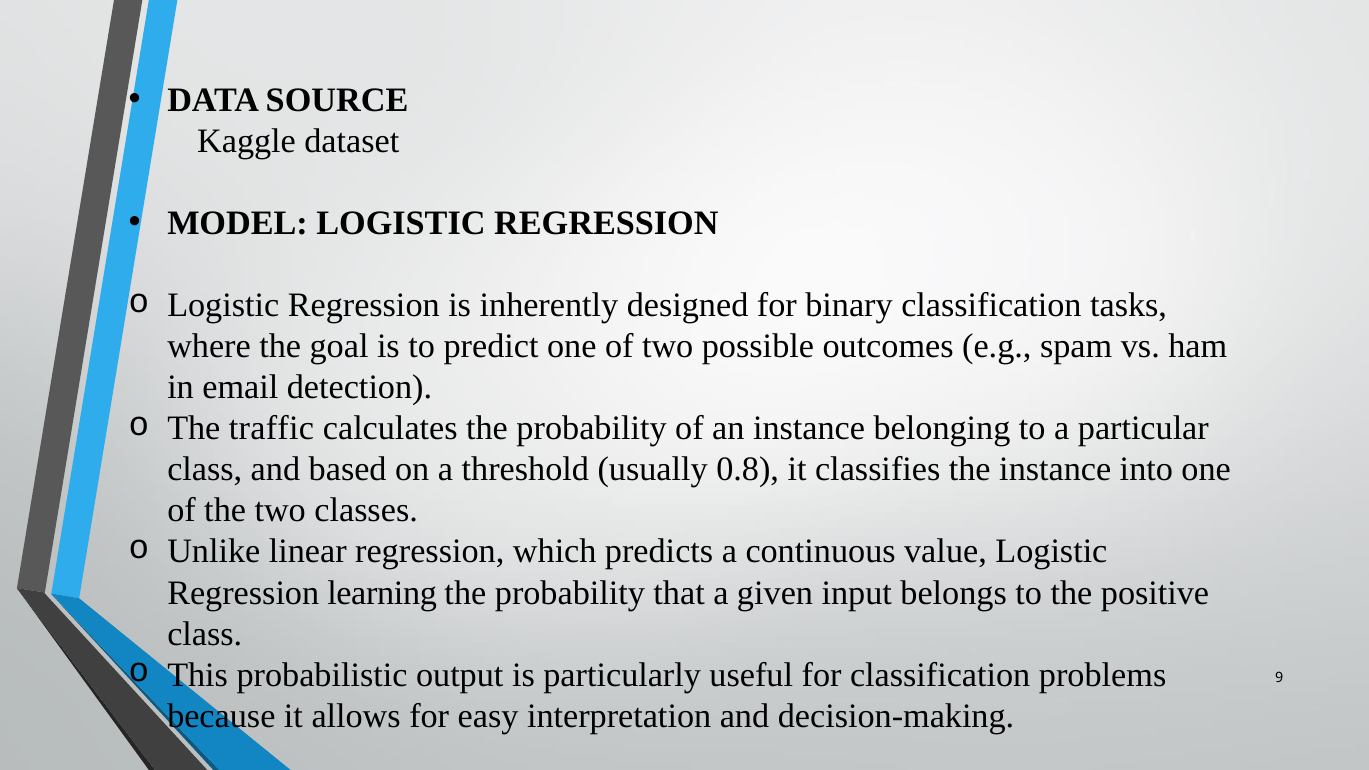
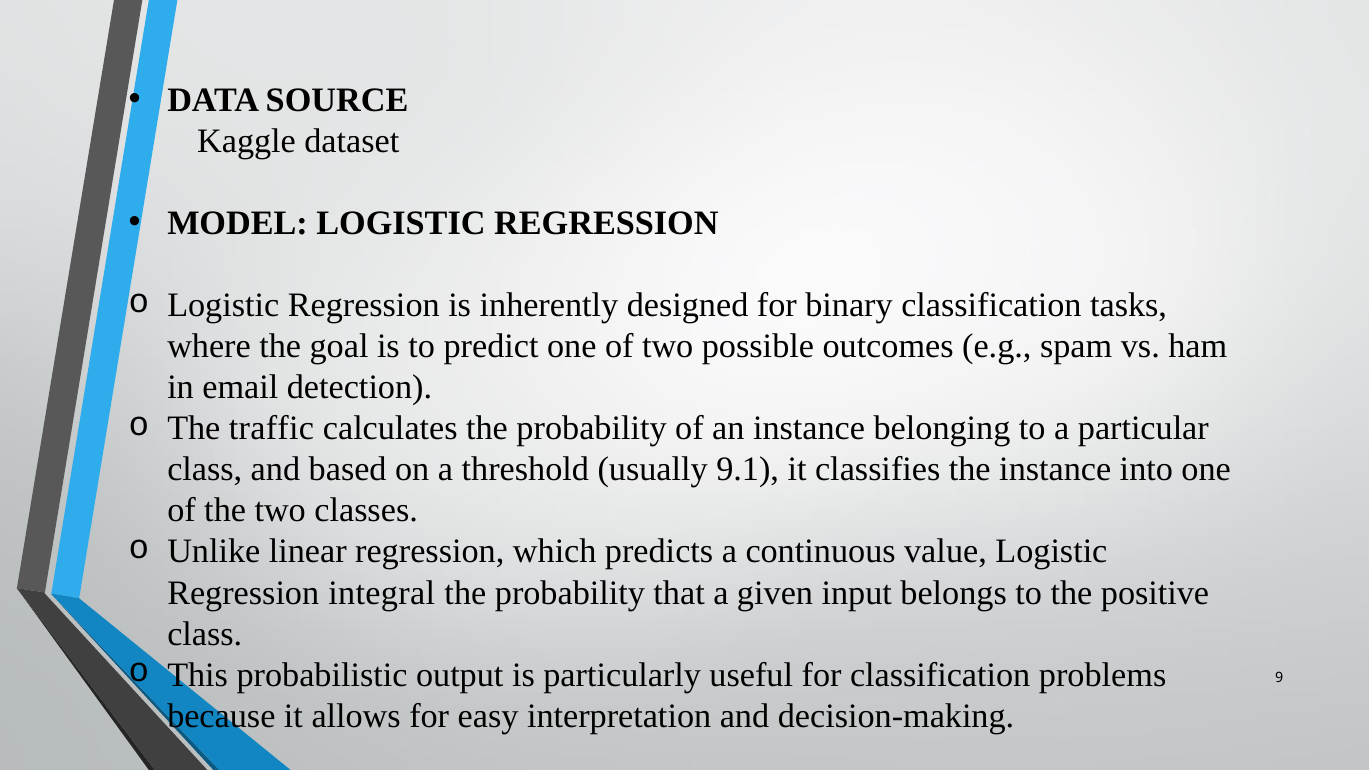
0.8: 0.8 -> 9.1 (748, 470)
learning: learning -> integral (382, 593)
